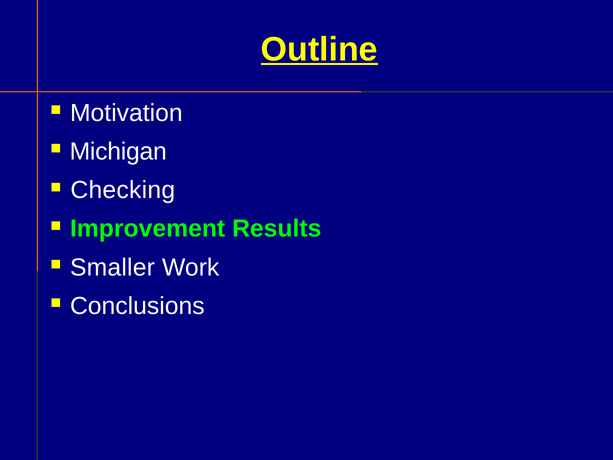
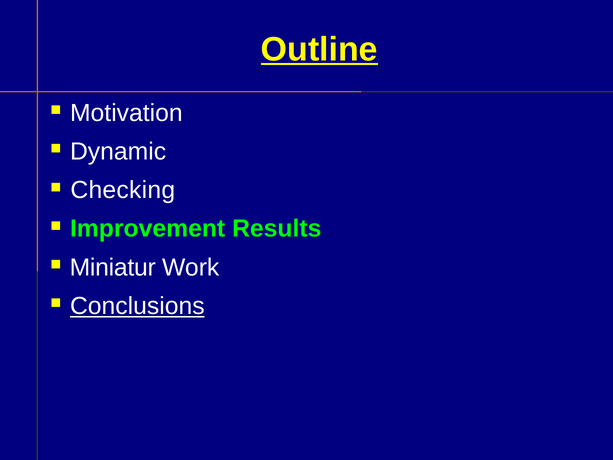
Michigan: Michigan -> Dynamic (118, 152)
Smaller: Smaller -> Miniatur (113, 267)
Conclusions underline: none -> present (137, 306)
